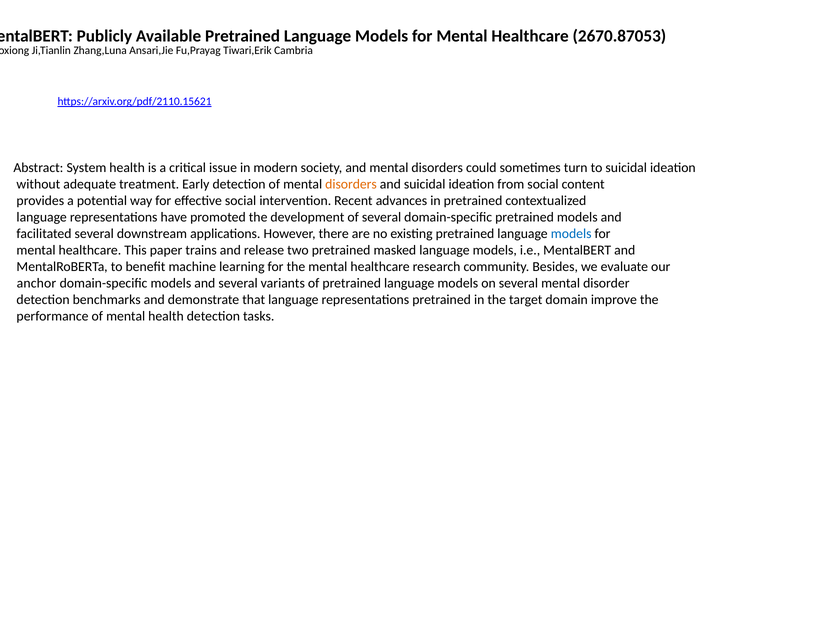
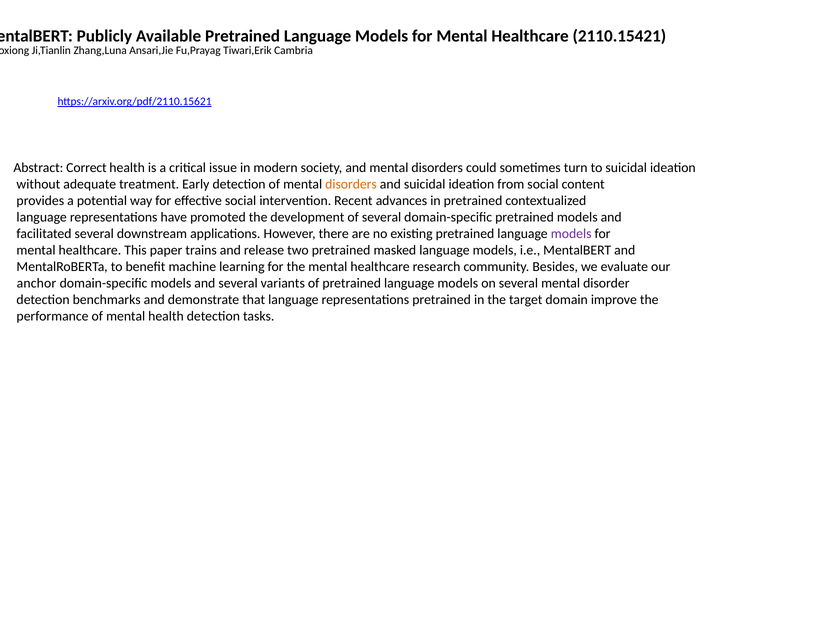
2670.87053: 2670.87053 -> 2110.15421 (619, 36)
System: System -> Correct (86, 168)
models colour: blue -> purple (571, 234)
